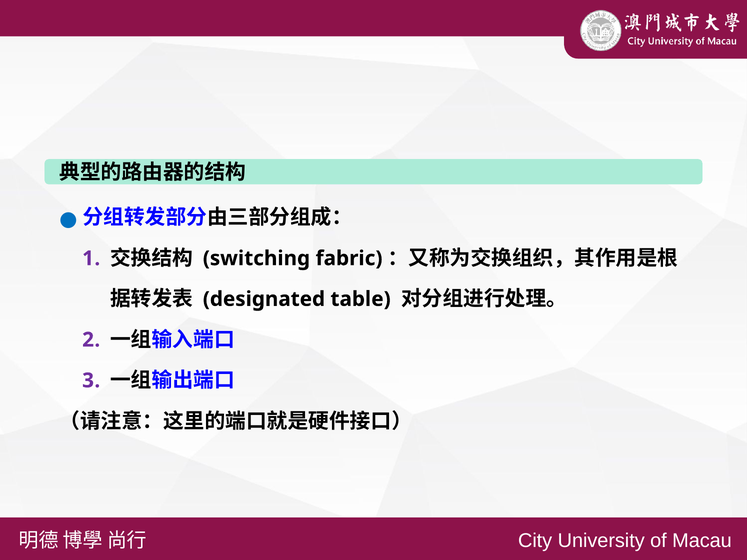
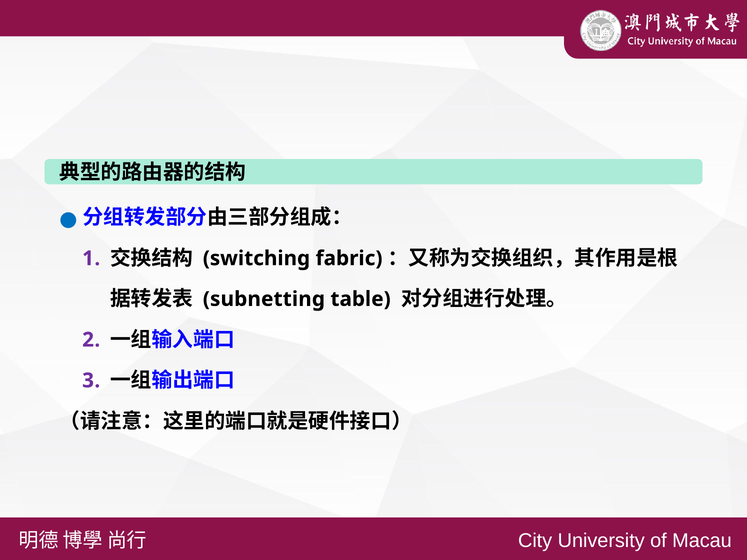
designated: designated -> subnetting (264, 299)
